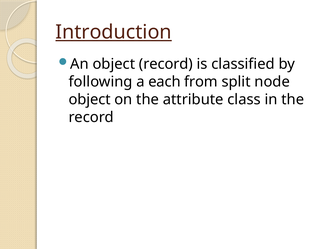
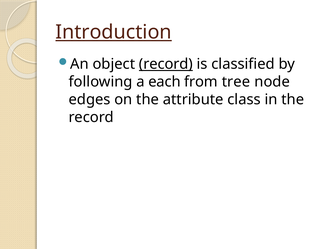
record underline: none -> present (166, 64)
split: split -> tree (236, 82)
object: object -> edges (90, 100)
